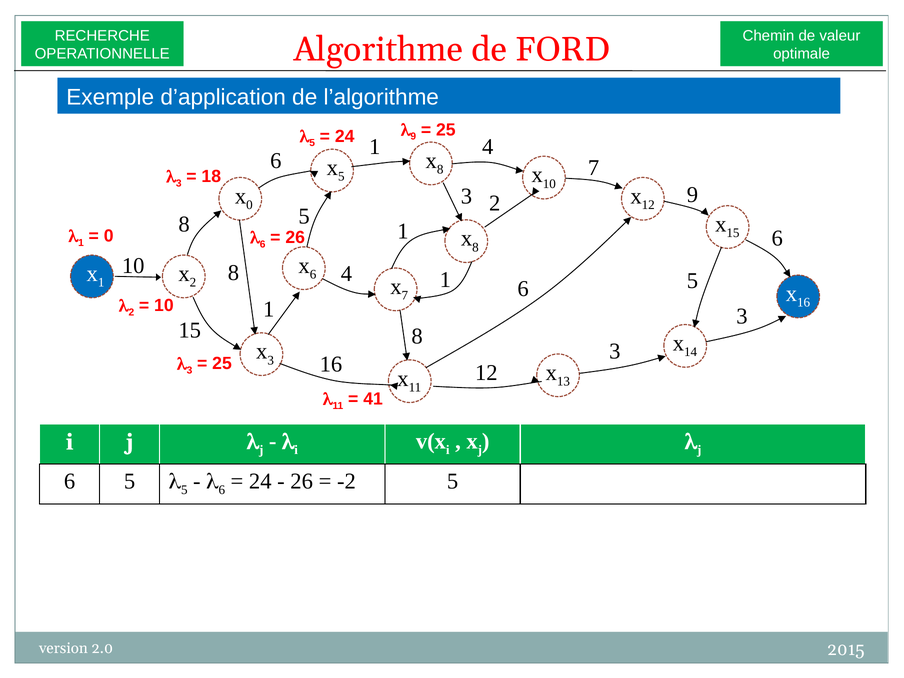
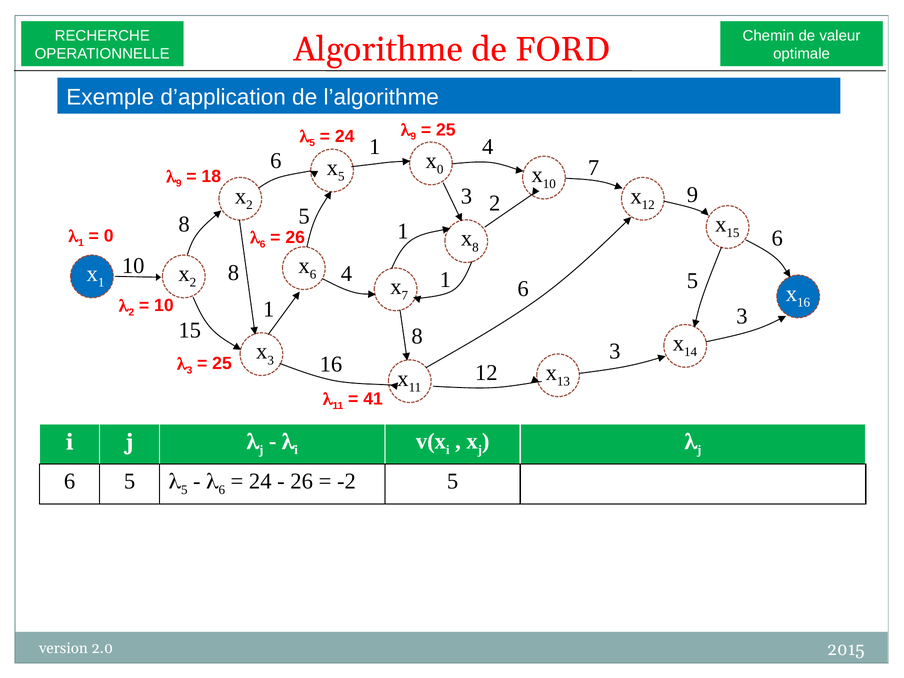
8: 8 -> 0 (440, 170)
3: 3 -> 9 (179, 183)
0: 0 -> 2 (249, 205)
